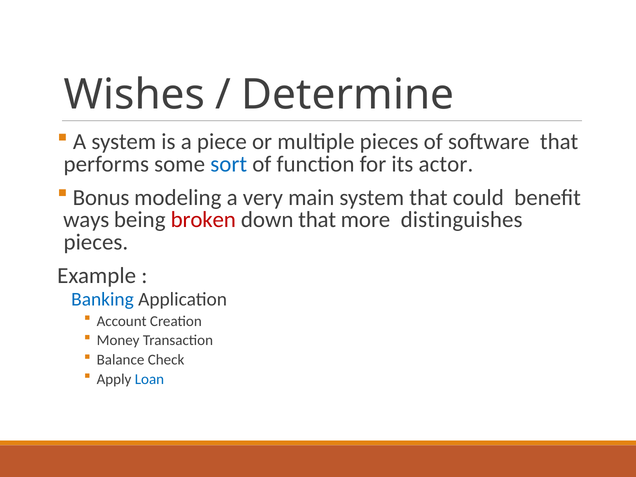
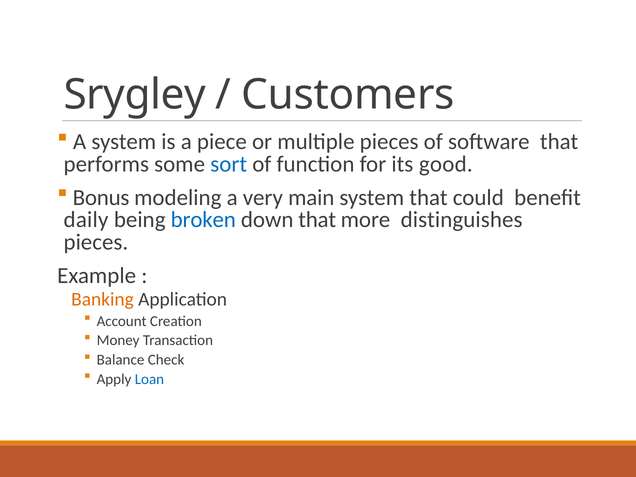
Wishes: Wishes -> Srygley (135, 95)
Determine: Determine -> Customers (348, 95)
actor: actor -> good (446, 164)
ways: ways -> daily (86, 220)
broken colour: red -> blue (203, 220)
Banking colour: blue -> orange (103, 299)
